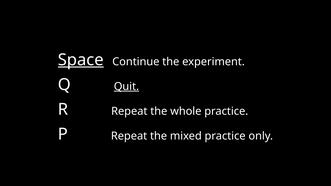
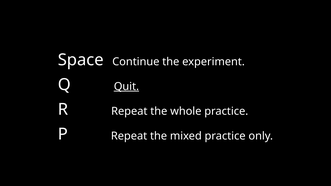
Space underline: present -> none (81, 60)
